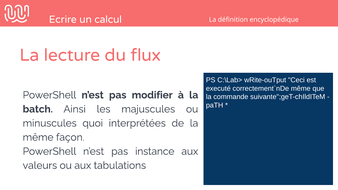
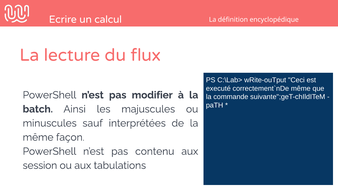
quoi: quoi -> sauf (93, 123)
instance: instance -> contenu (155, 151)
valeurs: valeurs -> session (40, 166)
